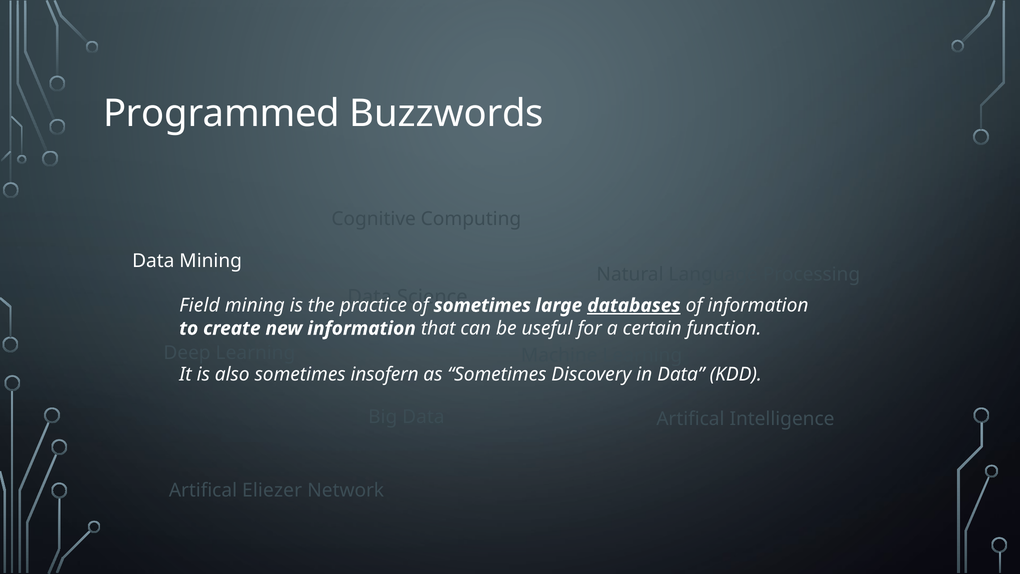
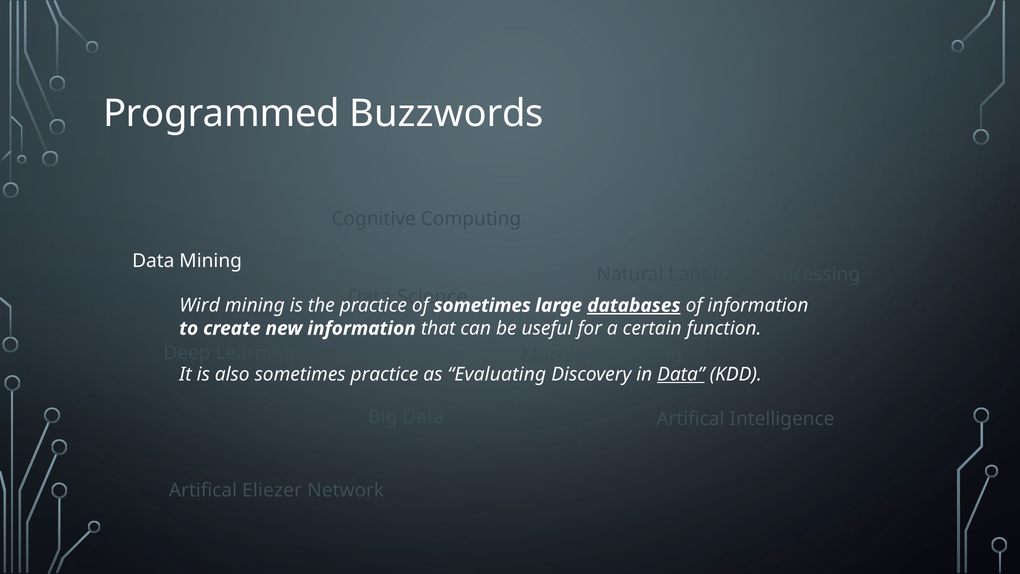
Field: Field -> Wird (200, 305)
sometimes insofern: insofern -> practice (385, 374)
as Sometimes: Sometimes -> Evaluating (497, 374)
Data underline: none -> present (681, 374)
